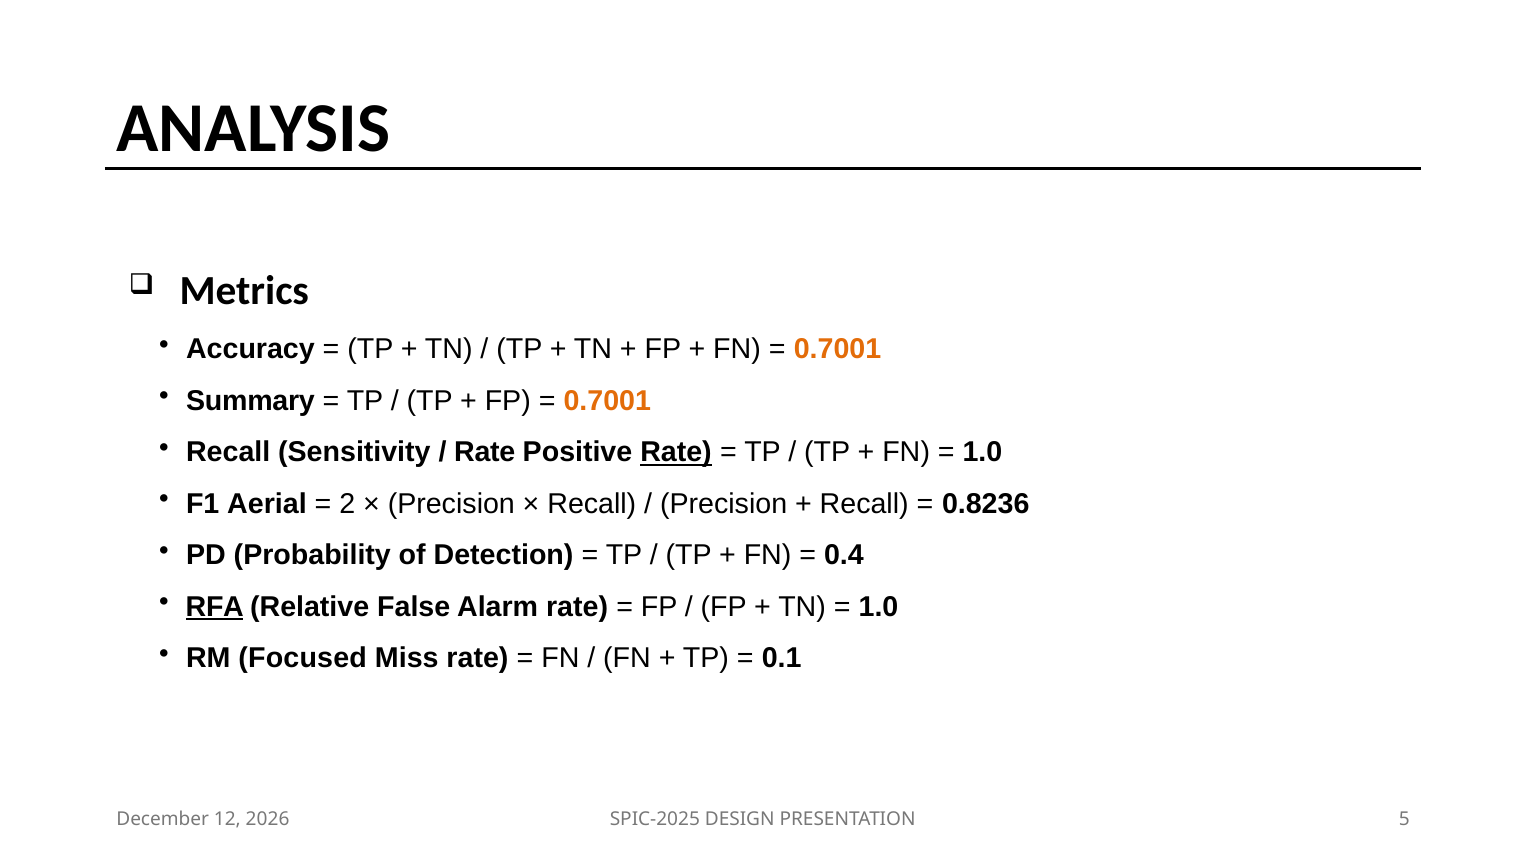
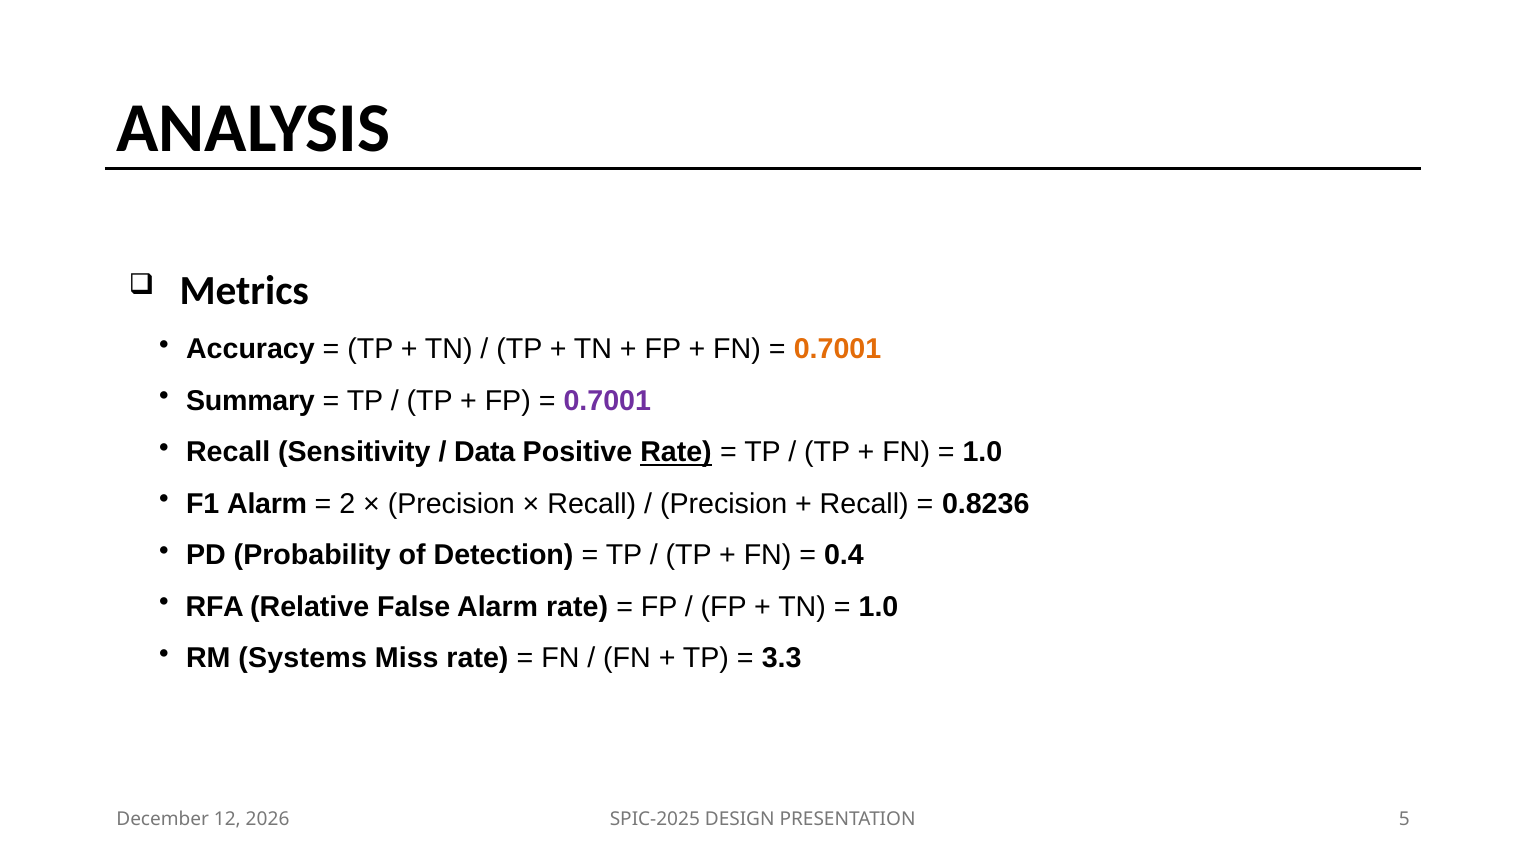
0.7001 colour: orange -> purple (607, 401)
Rate: Rate -> Data (485, 452)
F1 Aerial: Aerial -> Alarm (267, 504)
RFA underline: present -> none (215, 607)
Focused: Focused -> Systems (303, 658)
0.1: 0.1 -> 3.3 (782, 658)
